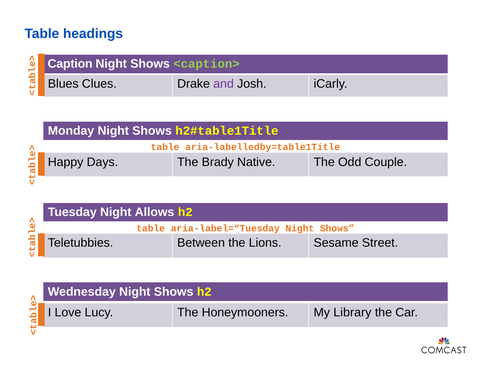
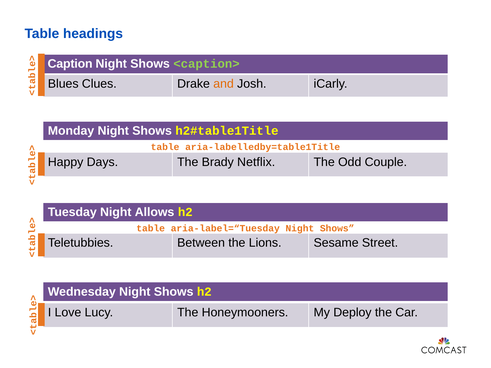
and colour: purple -> orange (224, 84)
Native: Native -> Netflix (256, 162)
Library: Library -> Deploy (352, 313)
